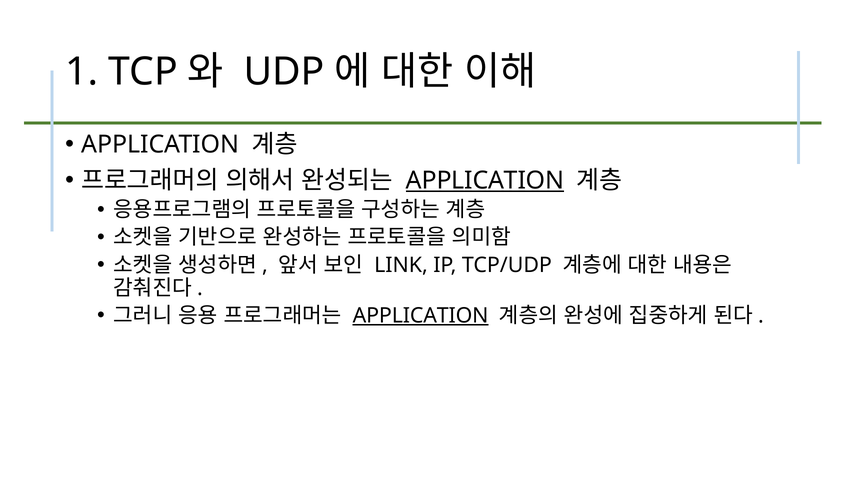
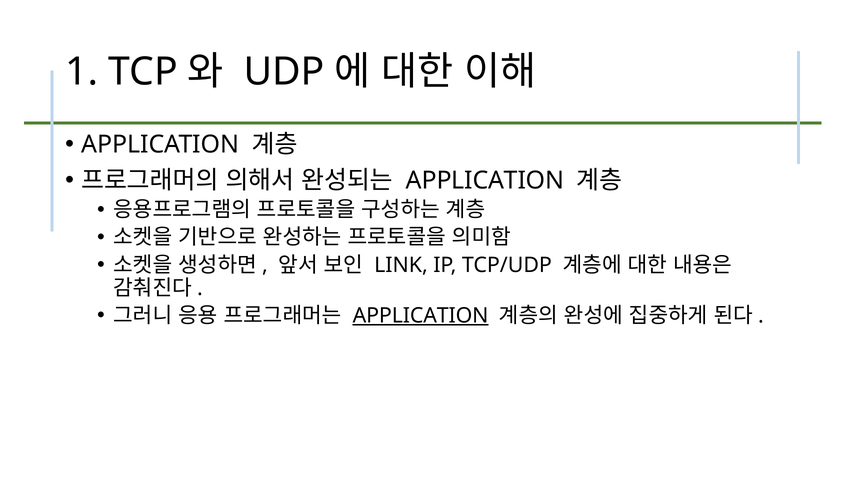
APPLICATION underline: present -> none (485, 180)
